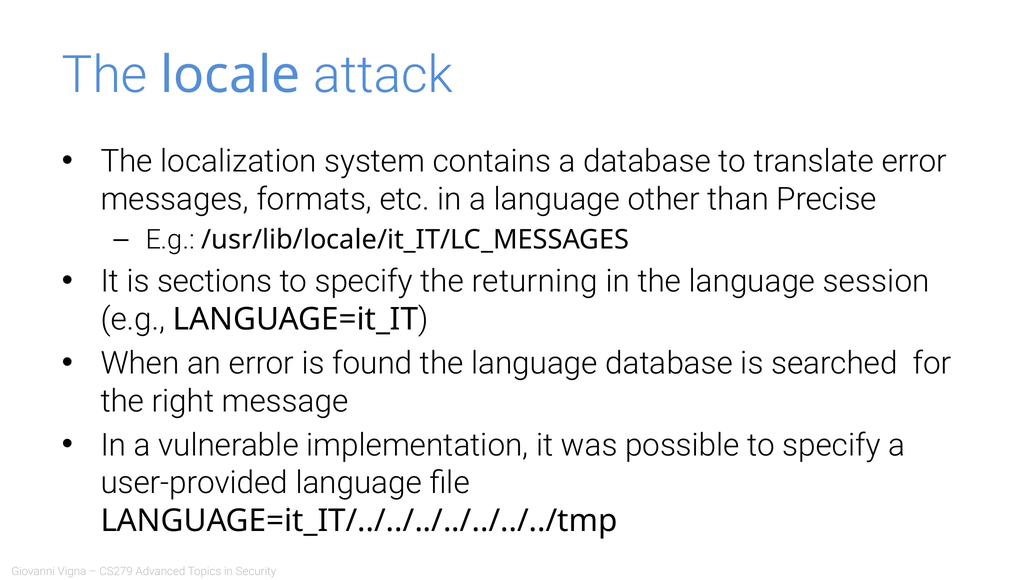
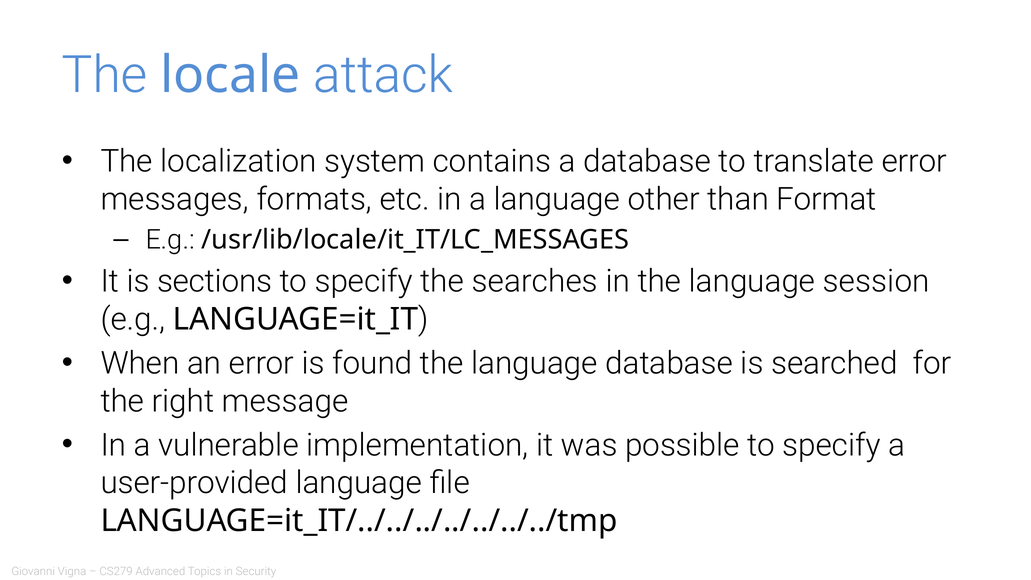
Precise: Precise -> Format (826, 199)
returning: returning -> searches (535, 282)
